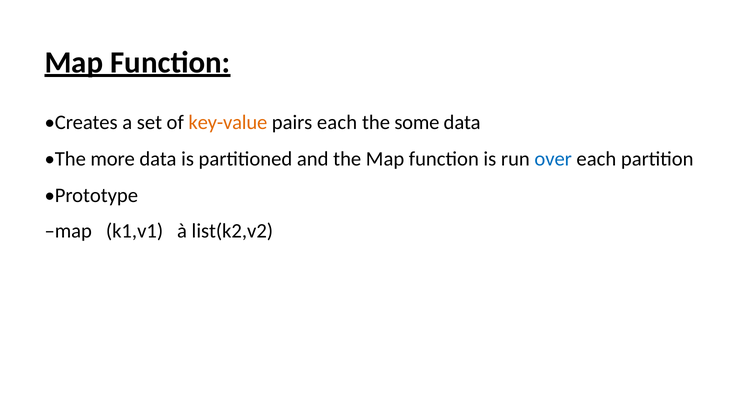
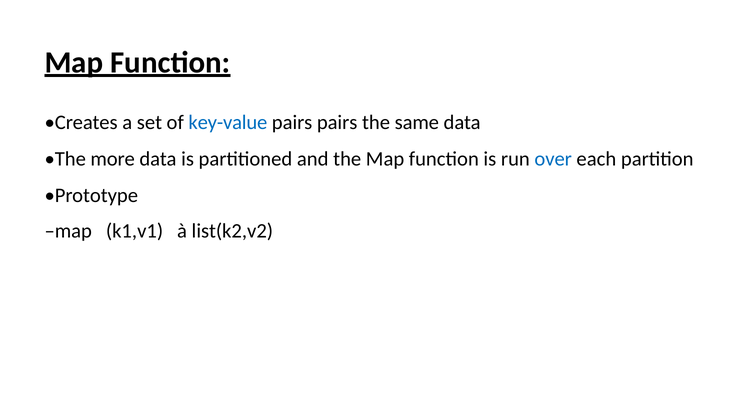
key-value colour: orange -> blue (228, 122)
pairs each: each -> pairs (337, 122)
some: some -> same (417, 122)
